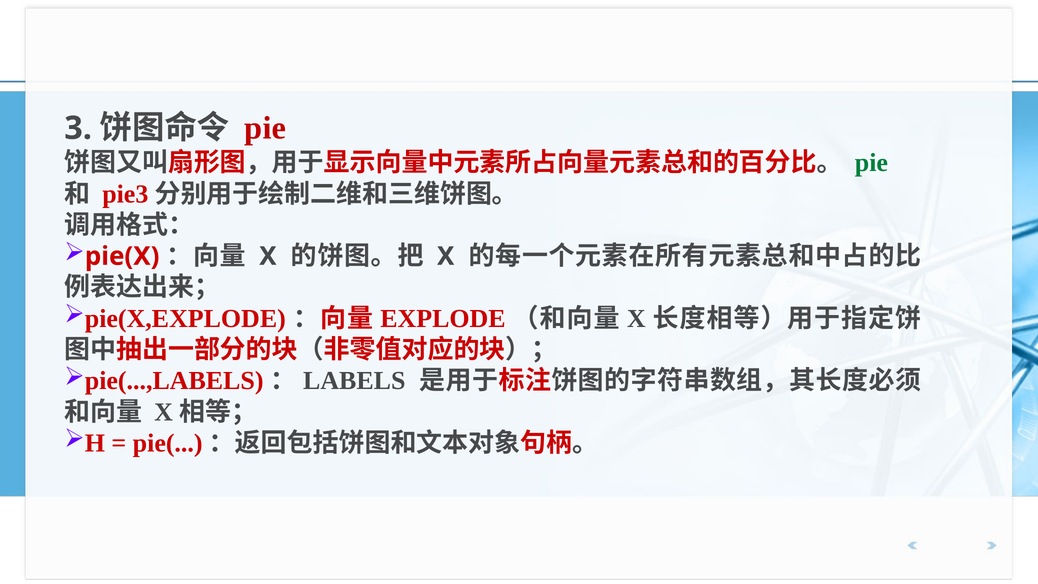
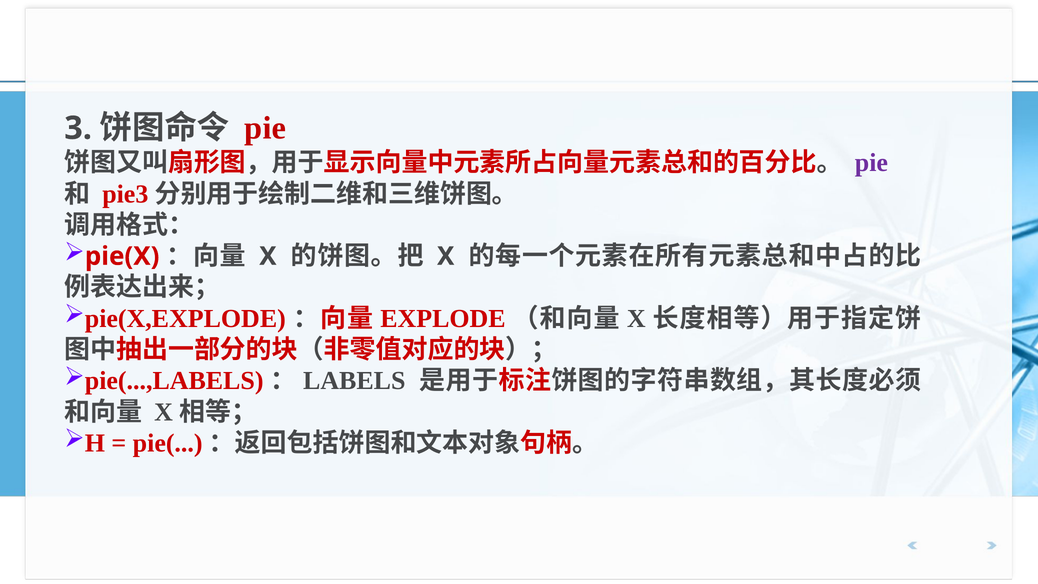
pie colour: green -> purple (871, 163)
